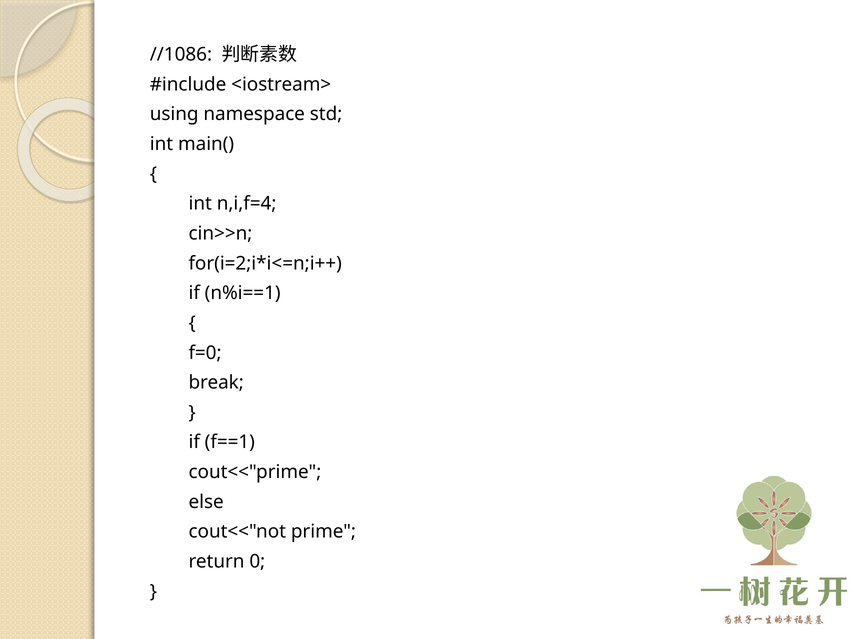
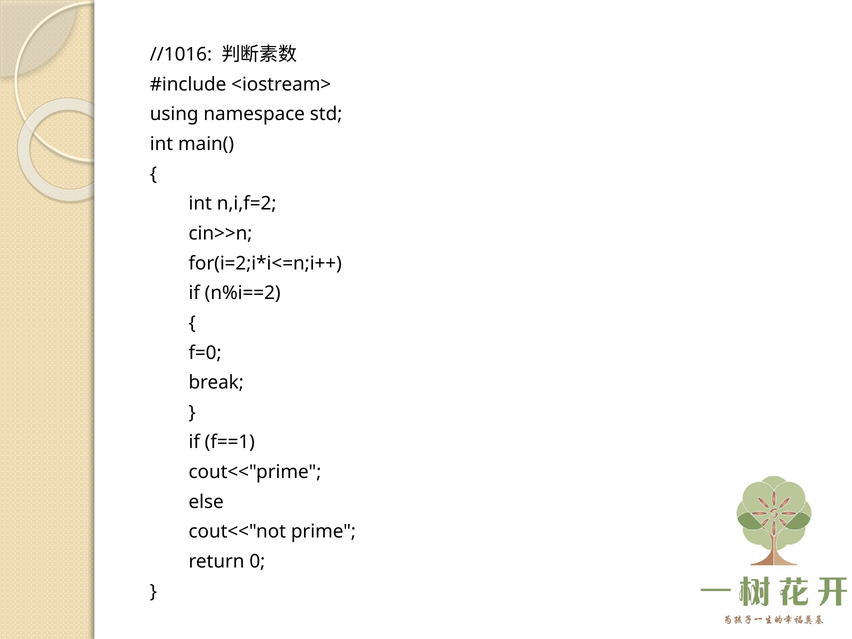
//1086: //1086 -> //1016 (181, 55)
n,i,f=4: n,i,f=4 -> n,i,f=2 (247, 204)
n%i==1: n%i==1 -> n%i==2 (243, 293)
